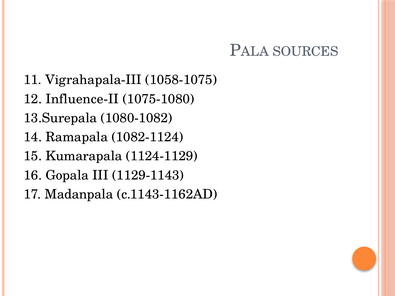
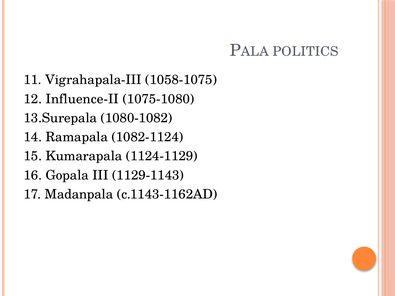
SOURCES: SOURCES -> POLITICS (305, 52)
